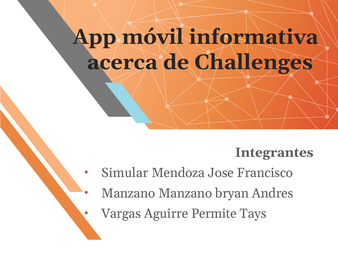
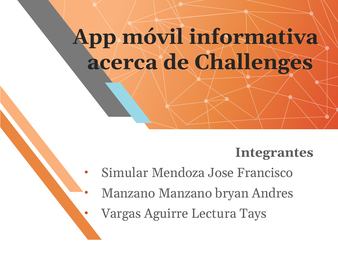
Permite: Permite -> Lectura (214, 214)
